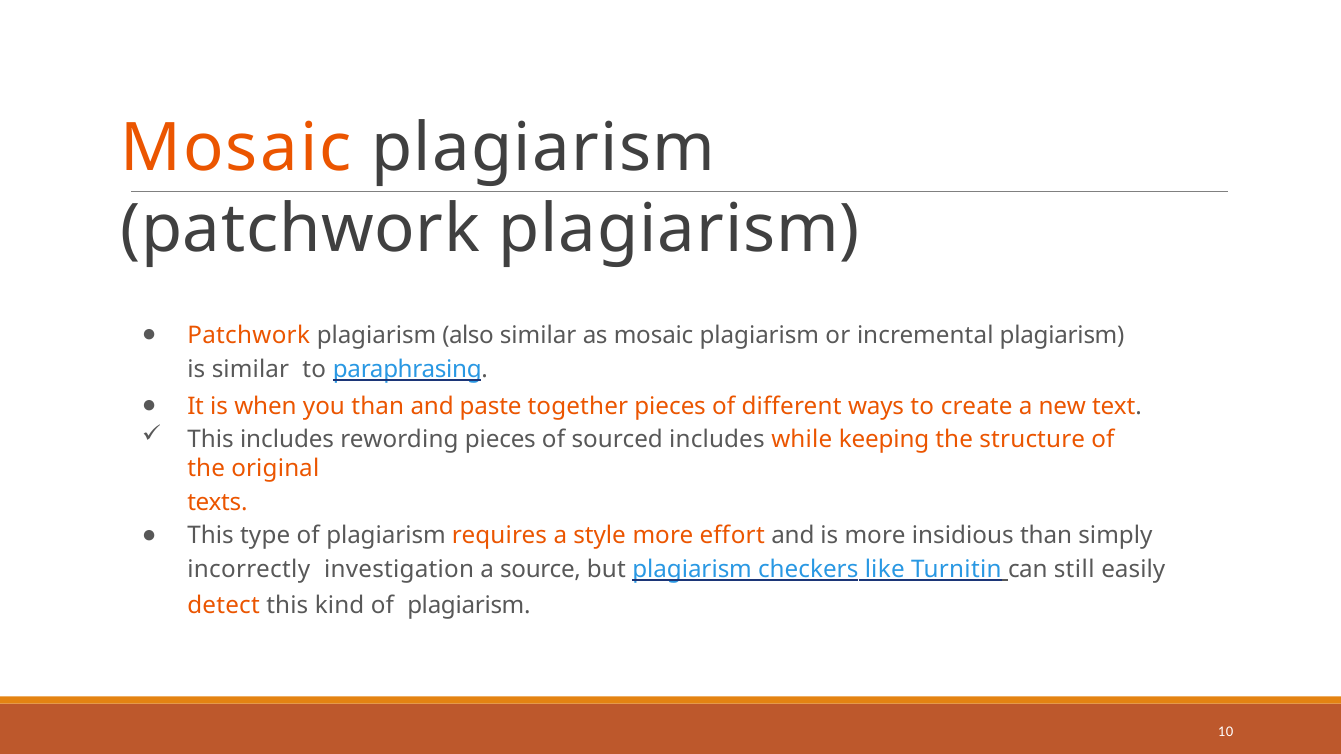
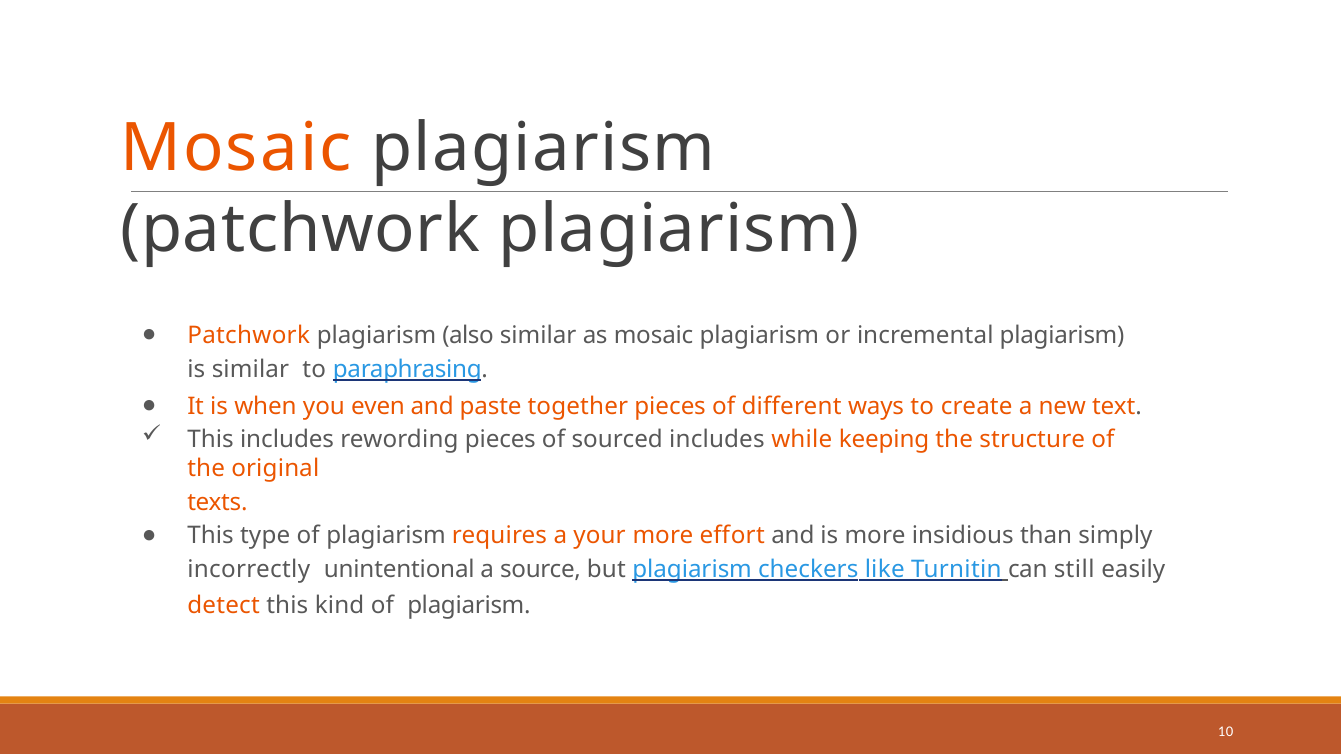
you than: than -> even (378, 406)
style: style -> your (599, 536)
investigation: investigation -> unintentional (399, 569)
